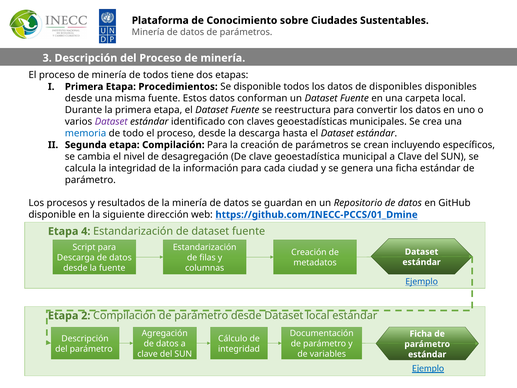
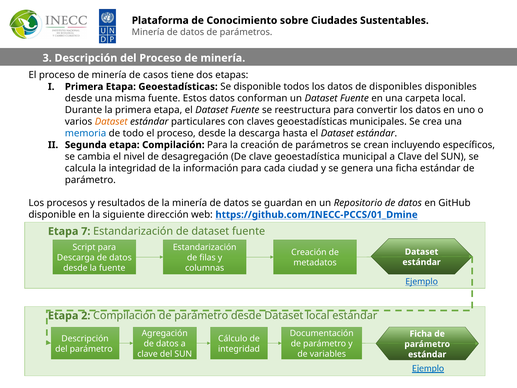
de todos: todos -> casos (156, 75)
Etapa Procedimientos: Procedimientos -> Geoestadísticas (178, 87)
Dataset colour: purple -> orange (111, 122)
identificado: identificado -> particulares (198, 122)
4: 4 -> 7 (86, 231)
